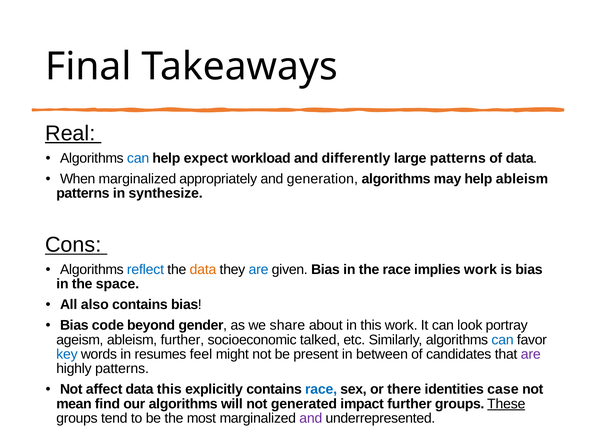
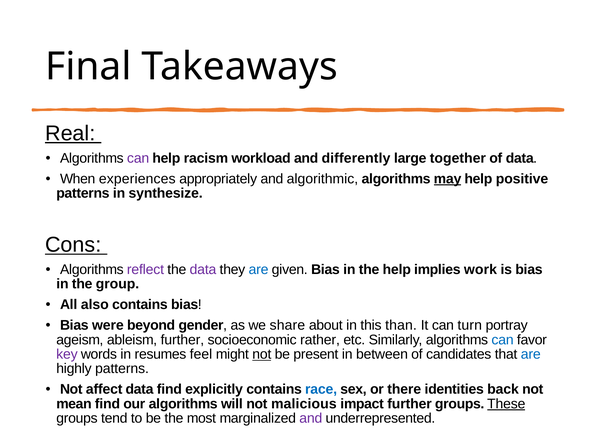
can colour: blue -> purple (138, 158)
expect: expect -> racism (206, 158)
large patterns: patterns -> together (458, 158)
When marginalized: marginalized -> experiences (137, 179)
generation: generation -> algorithmic (322, 179)
may underline: none -> present (448, 179)
help ableism: ableism -> positive (522, 179)
reflect colour: blue -> purple (145, 270)
data colour: orange -> purple (203, 270)
the race: race -> help (397, 270)
space: space -> group (117, 284)
code: code -> were (108, 325)
this work: work -> than (401, 325)
look: look -> turn (470, 325)
talked: talked -> rather (320, 340)
key colour: blue -> purple (67, 354)
not underline: none -> present (262, 354)
are colour: purple -> blue (531, 354)
data this: this -> find (169, 389)
case: case -> back (503, 389)
generated: generated -> malicious (304, 404)
